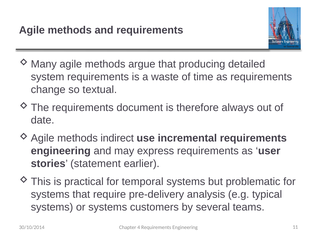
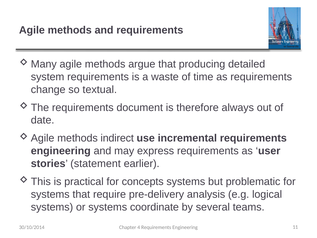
temporal: temporal -> concepts (143, 181)
typical: typical -> logical (267, 194)
customers: customers -> coordinate (154, 207)
